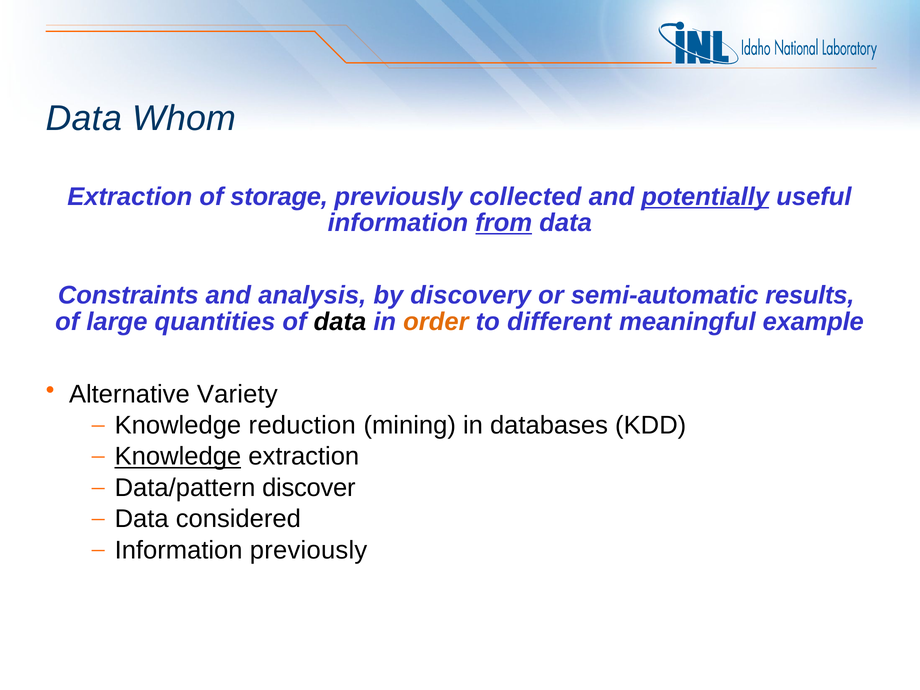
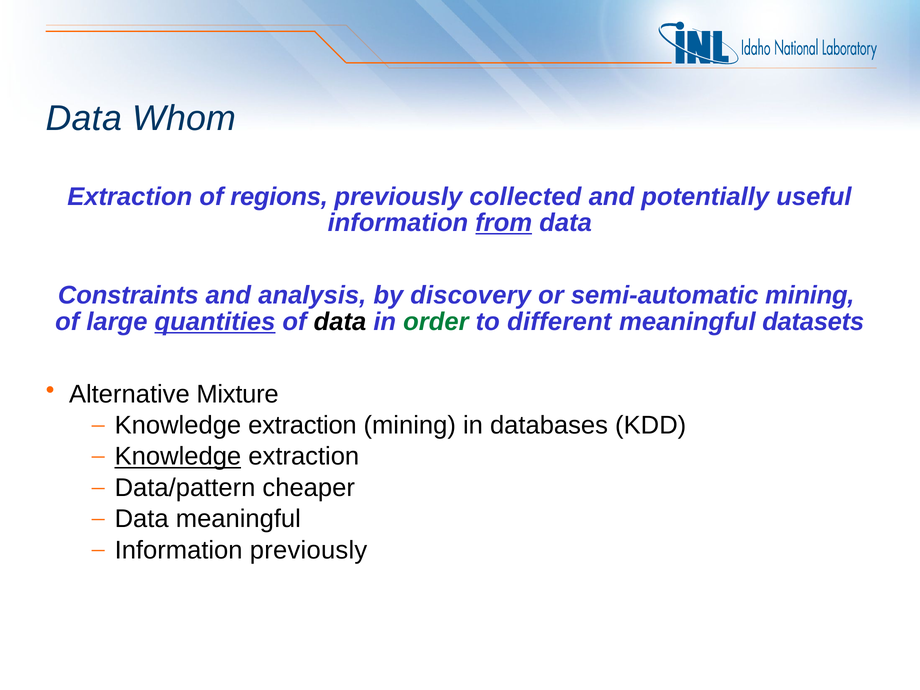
storage: storage -> regions (279, 197)
potentially underline: present -> none (705, 197)
semi-automatic results: results -> mining (810, 296)
quantities underline: none -> present (215, 322)
order colour: orange -> green (436, 322)
example: example -> datasets (813, 322)
Variety: Variety -> Mixture (238, 394)
reduction: reduction -> extraction (302, 425)
discover: discover -> cheaper (309, 488)
Data considered: considered -> meaningful (238, 519)
